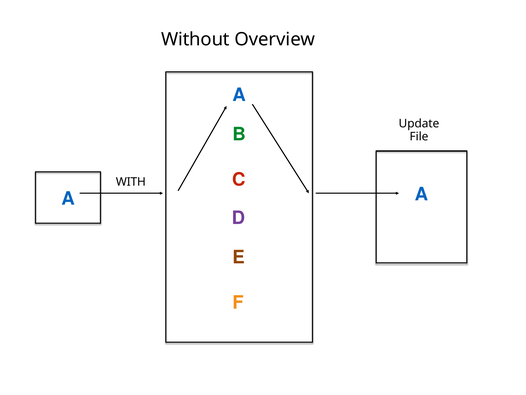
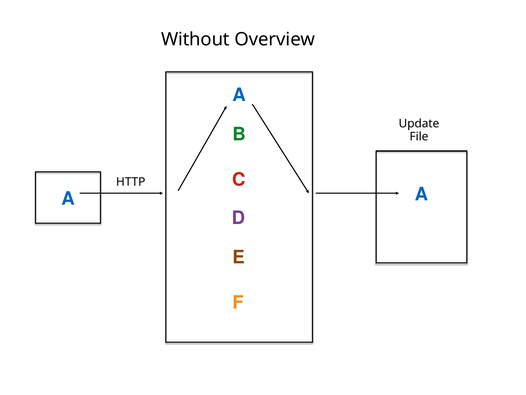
WITH: WITH -> HTTP (131, 182)
